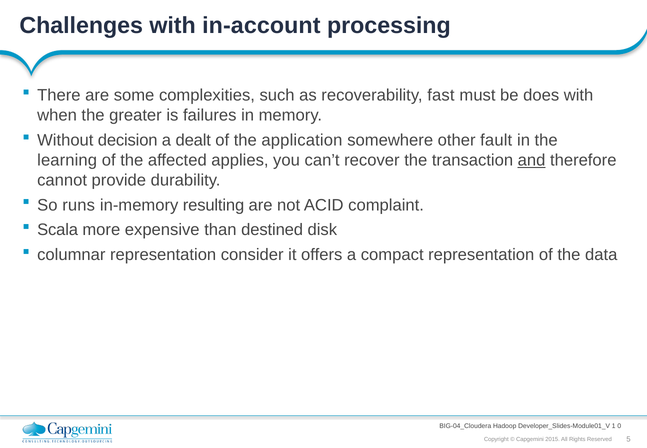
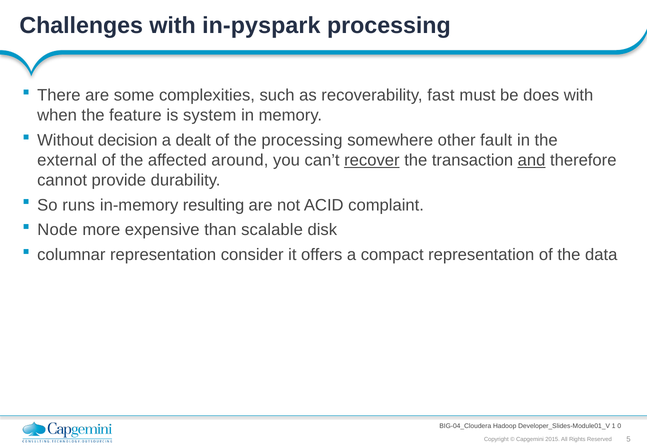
in-account: in-account -> in-pyspark (261, 26)
greater: greater -> feature (135, 115)
failures: failures -> system (210, 115)
the application: application -> processing (302, 140)
learning: learning -> external (67, 160)
applies: applies -> around (240, 160)
recover underline: none -> present (372, 160)
Scala: Scala -> Node (57, 230)
destined: destined -> scalable (272, 230)
